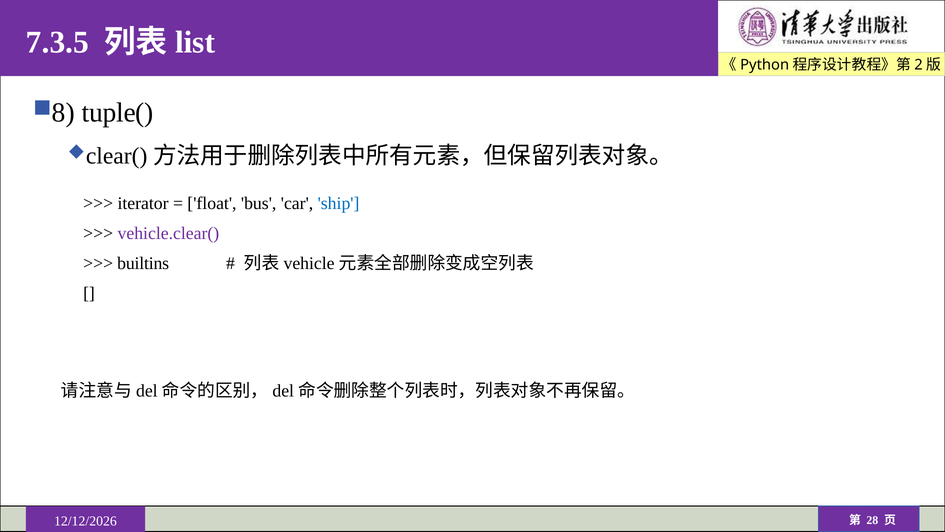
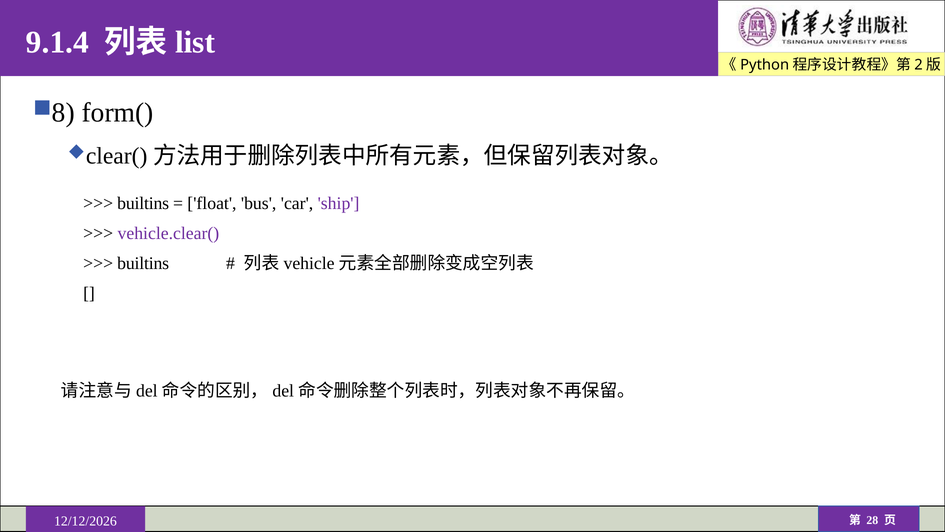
7.3.5: 7.3.5 -> 9.1.4 (57, 42)
tuple(: tuple( -> form( (118, 113)
iterator: iterator -> builtins (143, 203)
ship colour: blue -> purple (339, 203)
